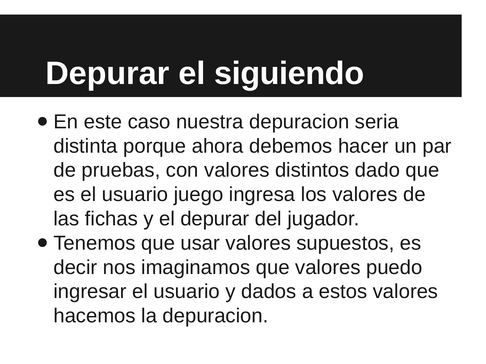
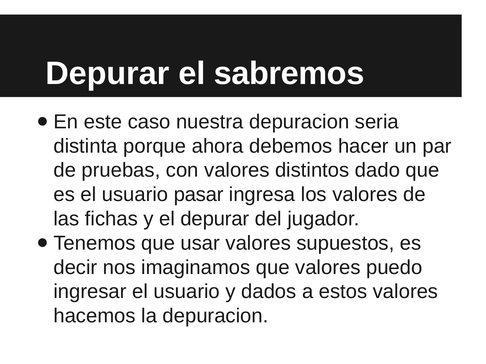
siguiendo: siguiendo -> sabremos (289, 73)
juego: juego -> pasar (199, 195)
